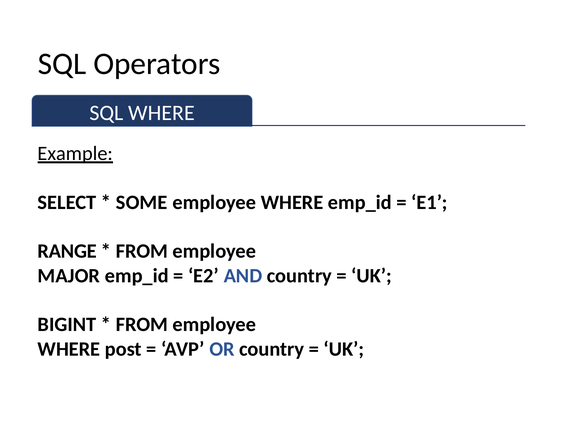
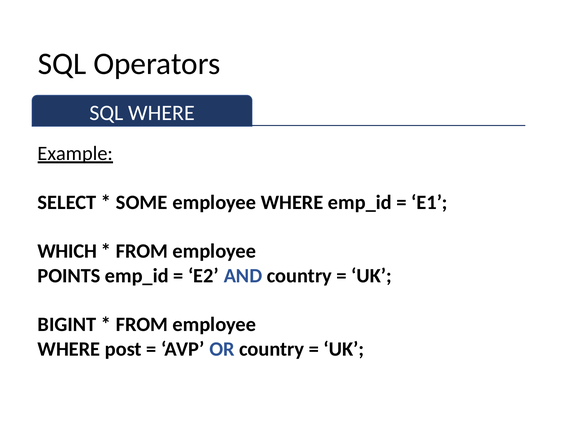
RANGE: RANGE -> WHICH (67, 251)
MAJOR: MAJOR -> POINTS (69, 276)
